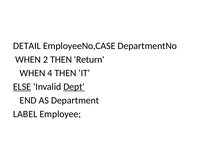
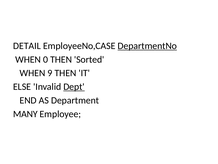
DepartmentNo underline: none -> present (147, 46)
2: 2 -> 0 (46, 59)
Return: Return -> Sorted (89, 59)
4: 4 -> 9 (50, 73)
ELSE underline: present -> none (22, 86)
LABEL: LABEL -> MANY (25, 114)
